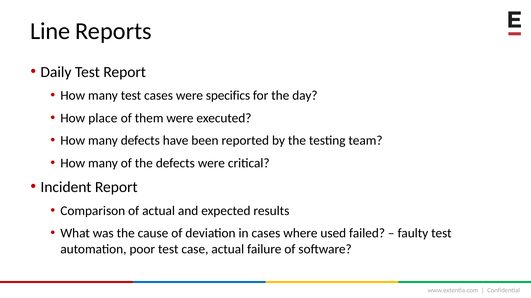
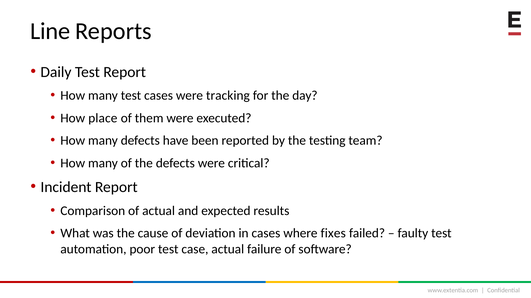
specifics: specifics -> tracking (228, 96)
used: used -> fixes (333, 234)
